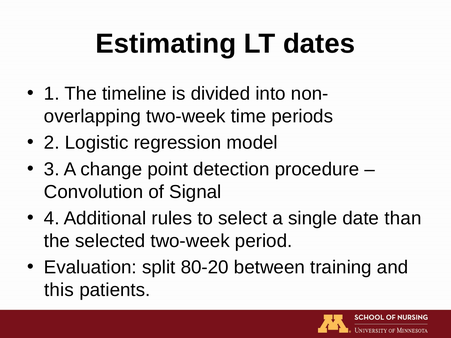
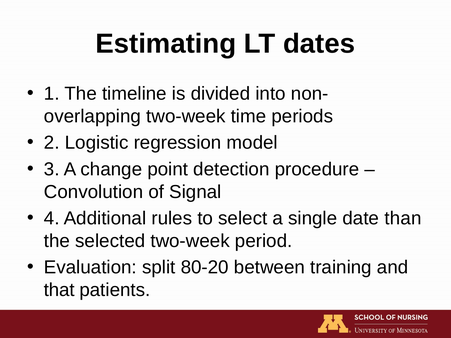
this: this -> that (59, 290)
